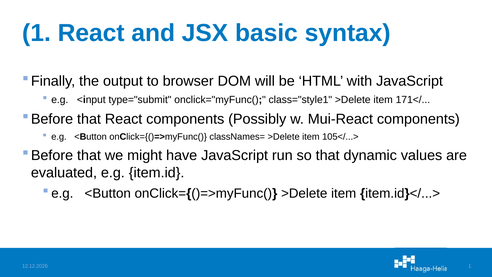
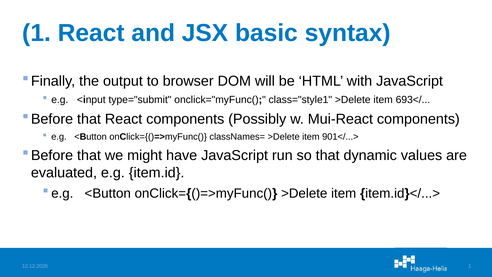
171</: 171</ -> 693</ (413, 100)
105</...>: 105</...> -> 901</...> (340, 137)
